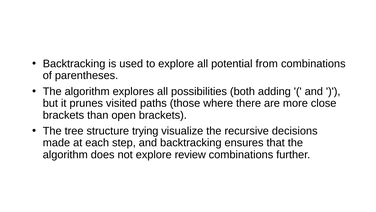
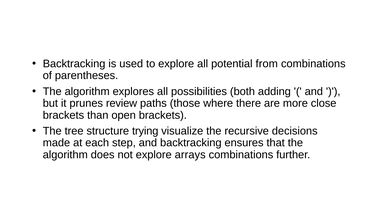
visited: visited -> review (122, 103)
review: review -> arrays (190, 154)
